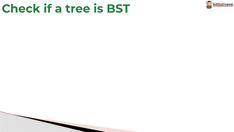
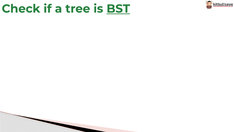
BST underline: none -> present (118, 9)
